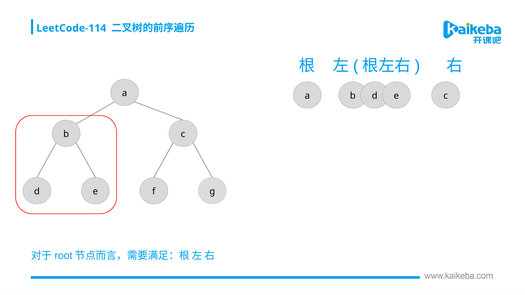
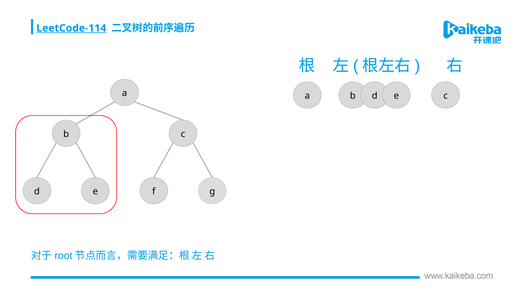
LeetCode-114 underline: none -> present (71, 28)
